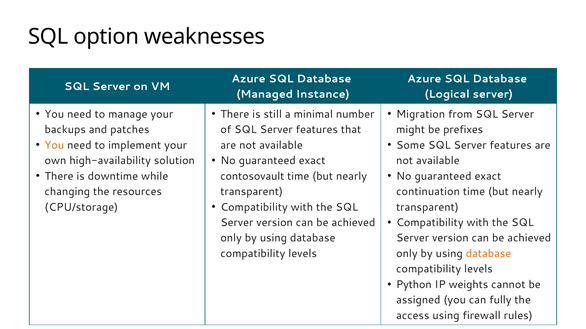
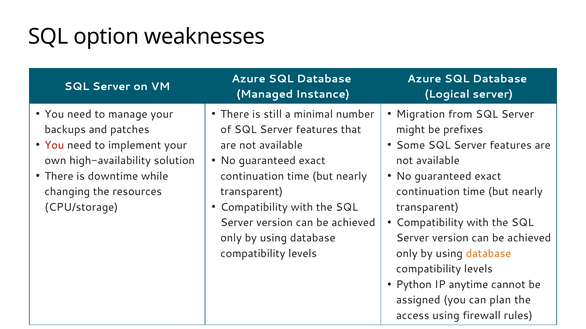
You colour: orange -> red (54, 145)
contosovault: contosovault -> continuation (252, 176)
weights: weights -> anytime (468, 285)
fully: fully -> plan (500, 301)
